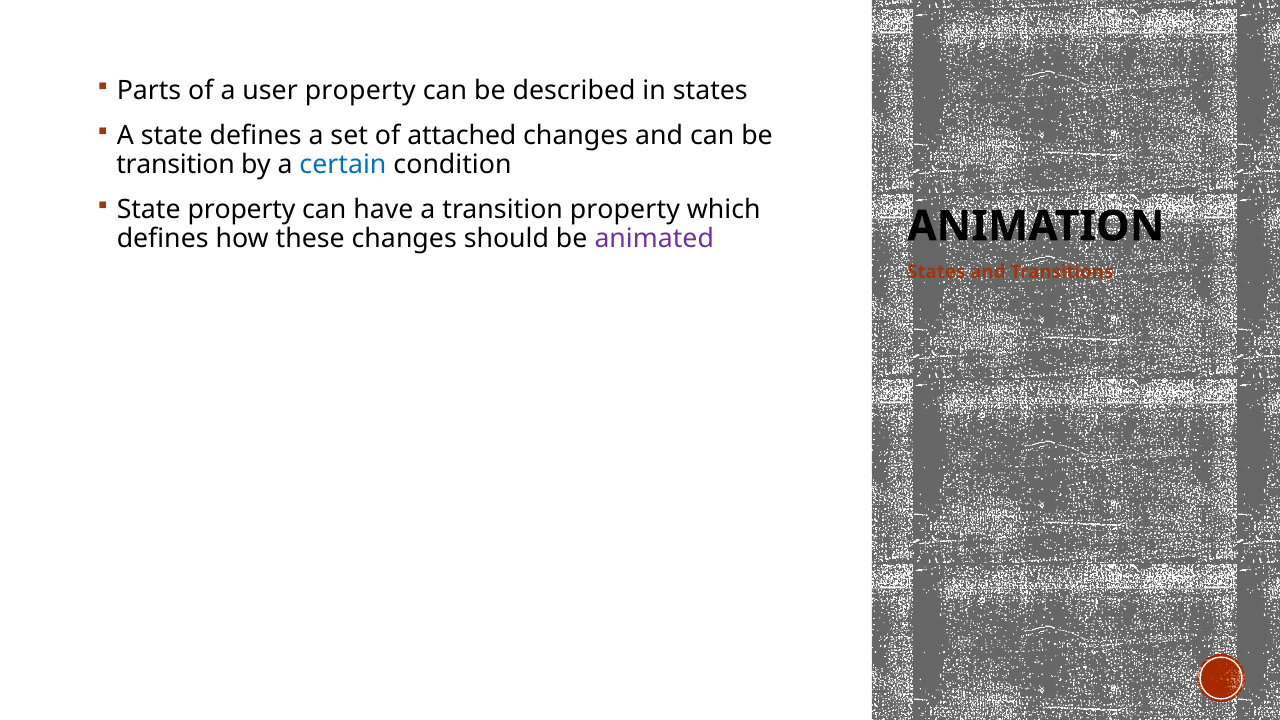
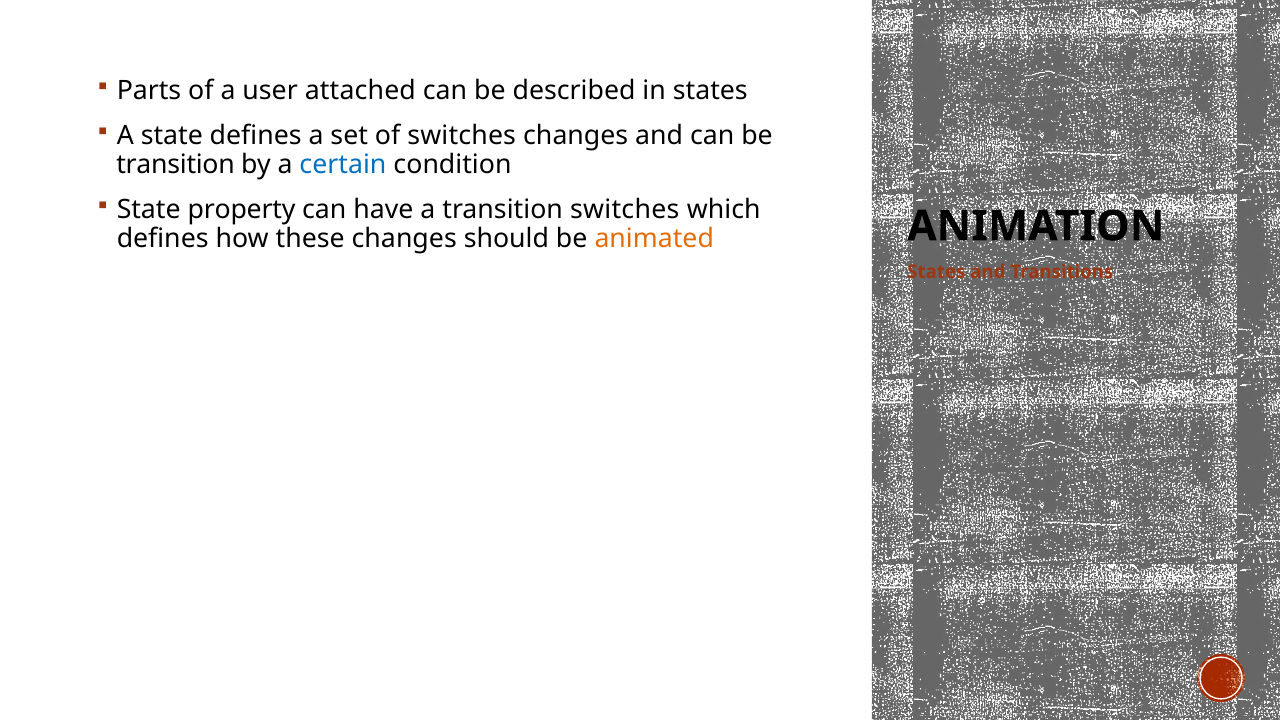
user property: property -> attached (360, 91)
of attached: attached -> switches (462, 136)
transition property: property -> switches (625, 209)
animated colour: purple -> orange (654, 238)
